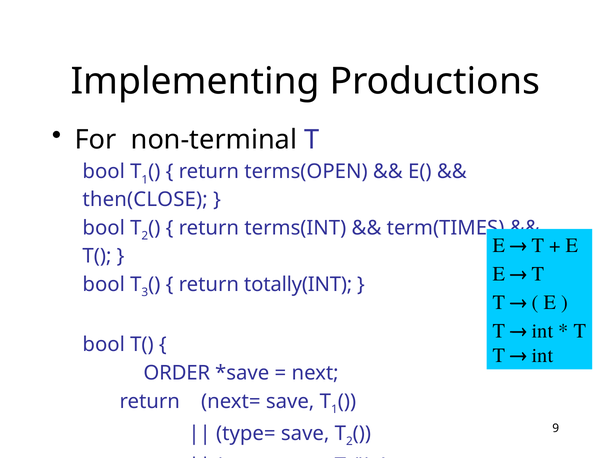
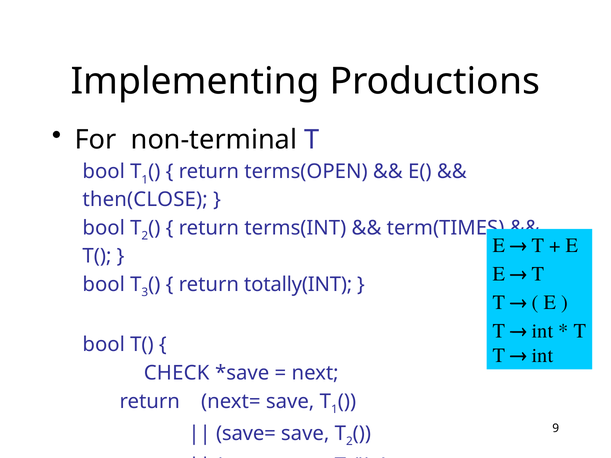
ORDER: ORDER -> CHECK (177, 373)
type=: type= -> save= (246, 434)
